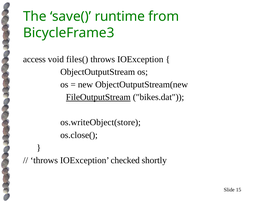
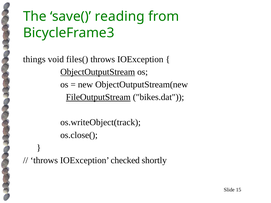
runtime: runtime -> reading (120, 17)
access: access -> things (34, 59)
ObjectOutputStream underline: none -> present (98, 72)
os.writeObject(store: os.writeObject(store -> os.writeObject(track (100, 123)
